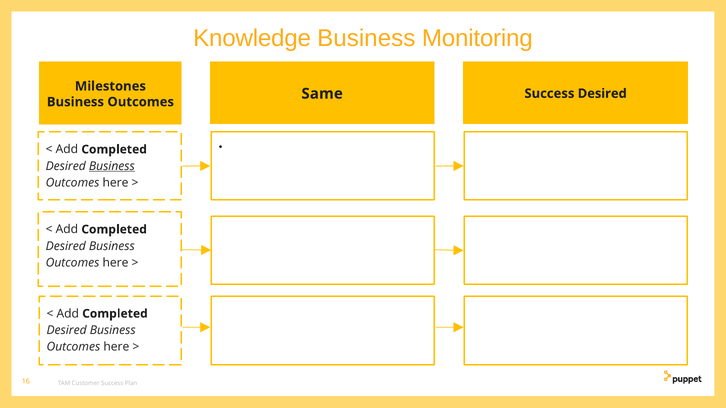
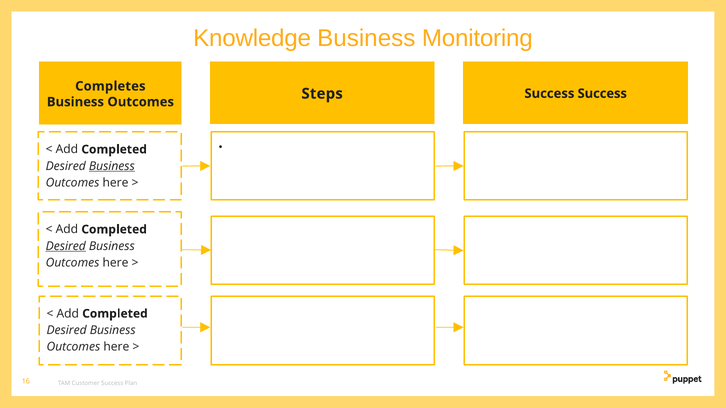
Milestones: Milestones -> Completes (110, 86)
Same: Same -> Steps (322, 94)
Success Desired: Desired -> Success (602, 94)
Desired underline: none -> present (66, 246)
